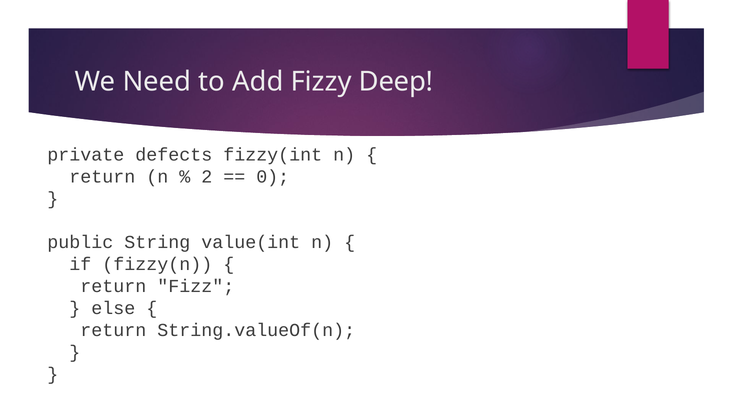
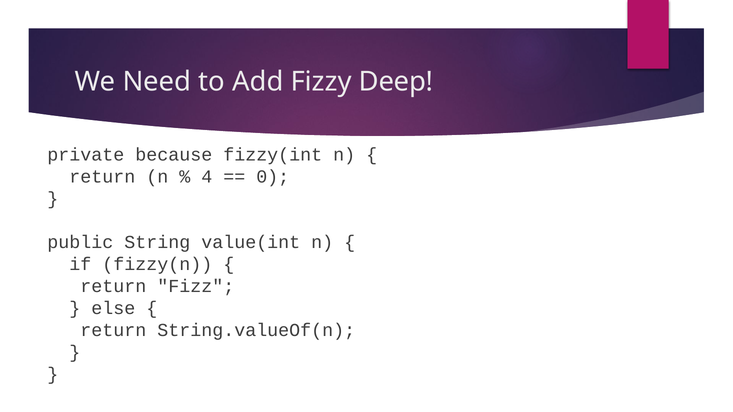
defects: defects -> because (174, 155)
2: 2 -> 4 (207, 177)
